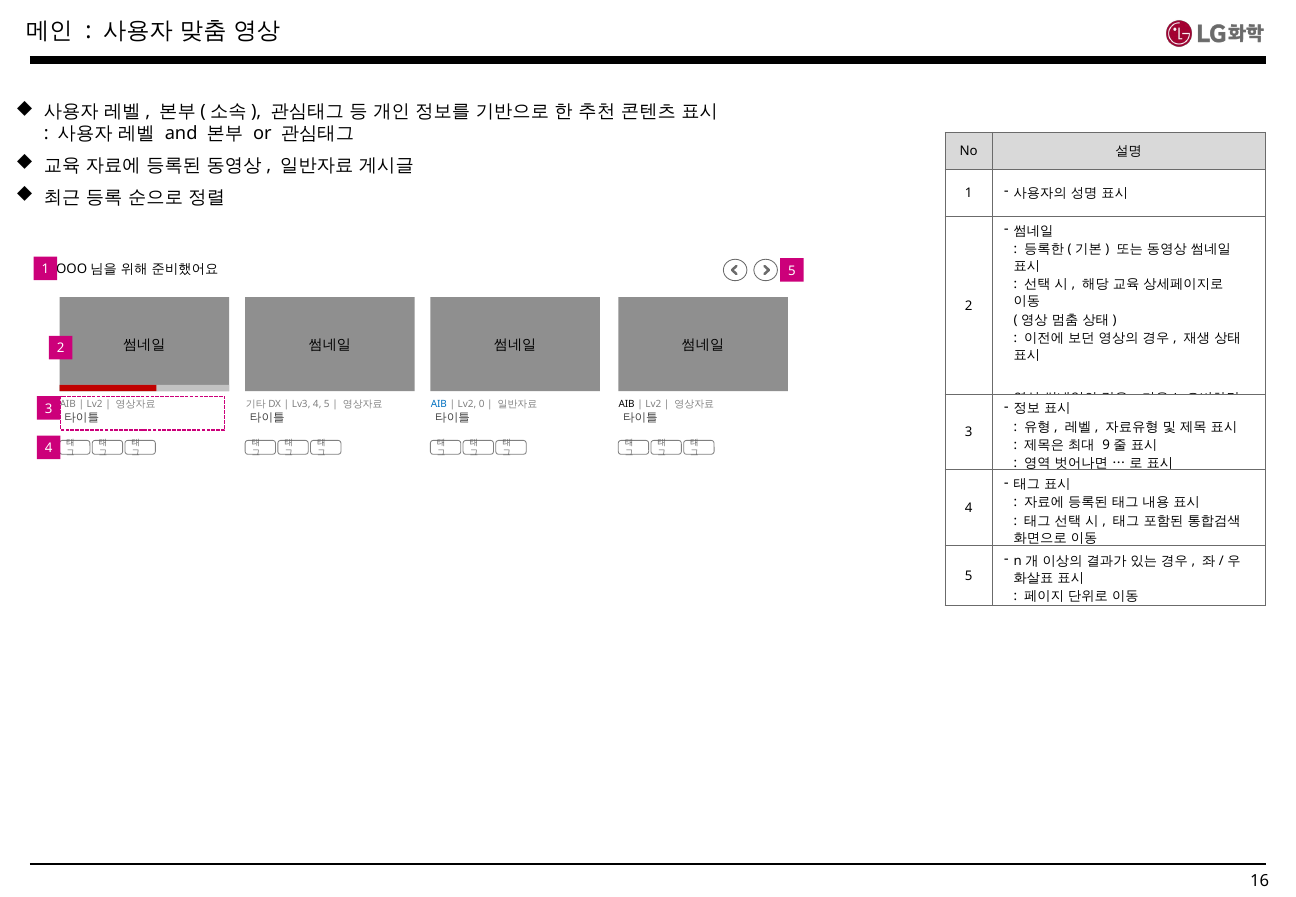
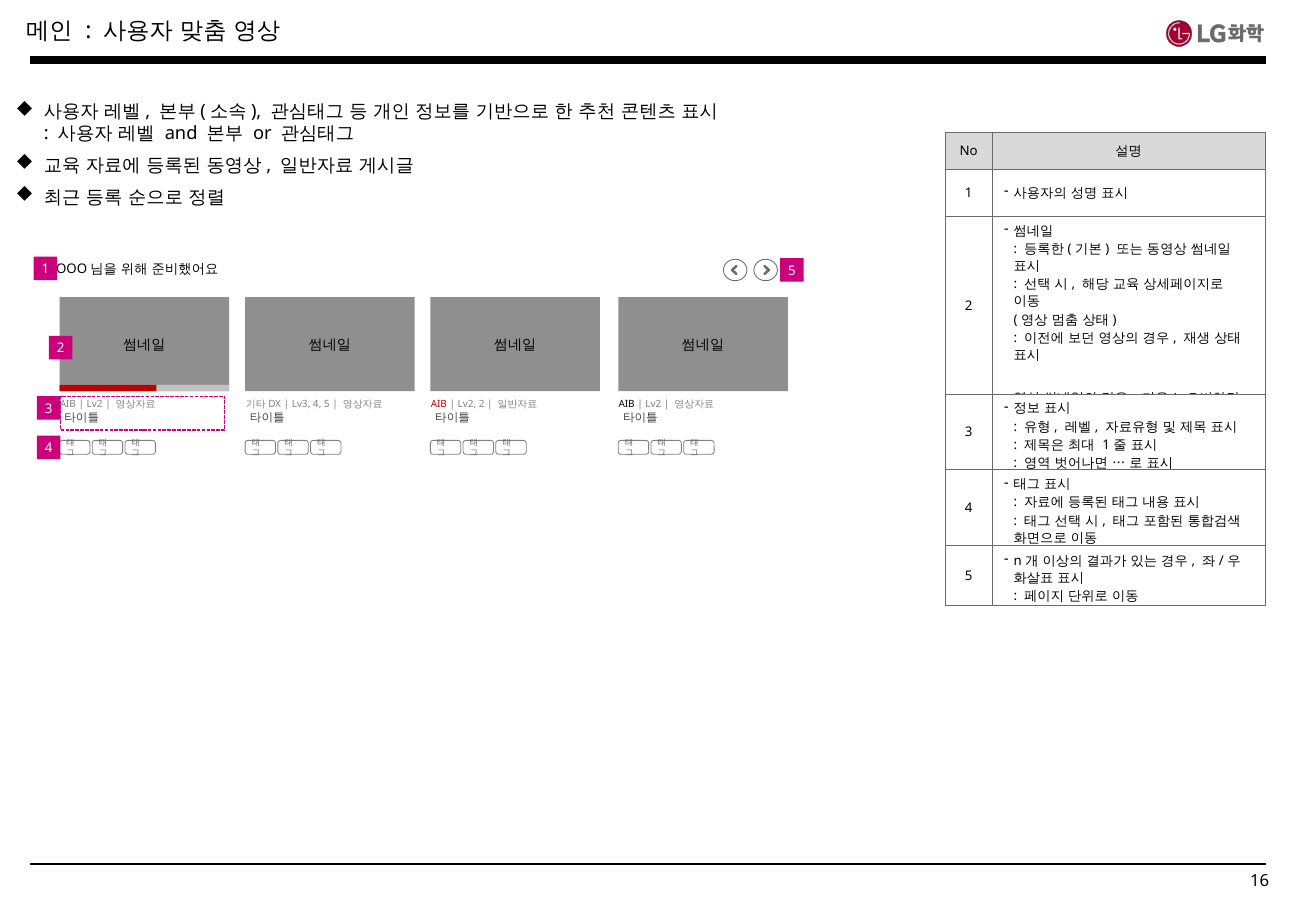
AIB colour: blue -> red (439, 404)
Lv2 0: 0 -> 2 (482, 404)
9: 9 -> 1 (1106, 445)
